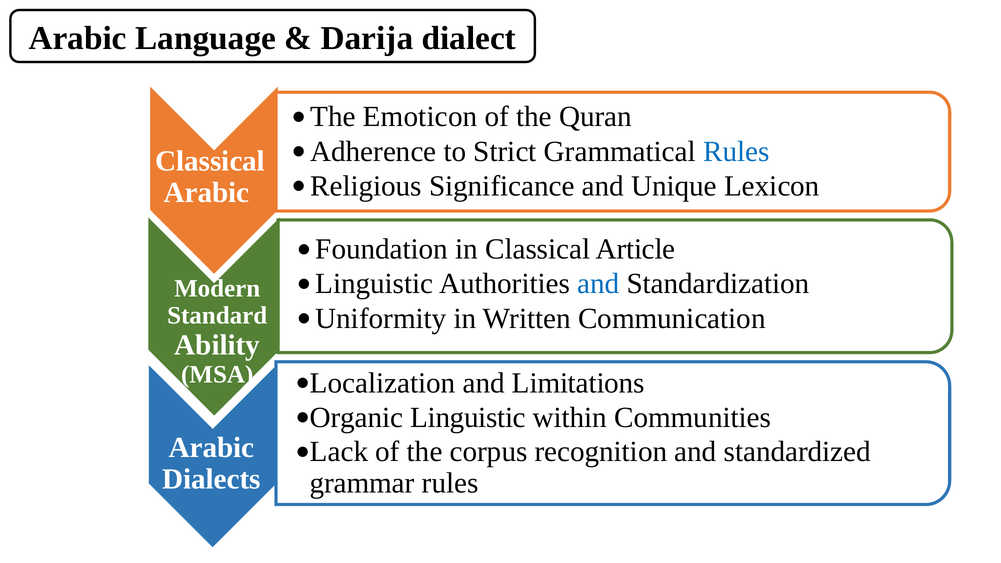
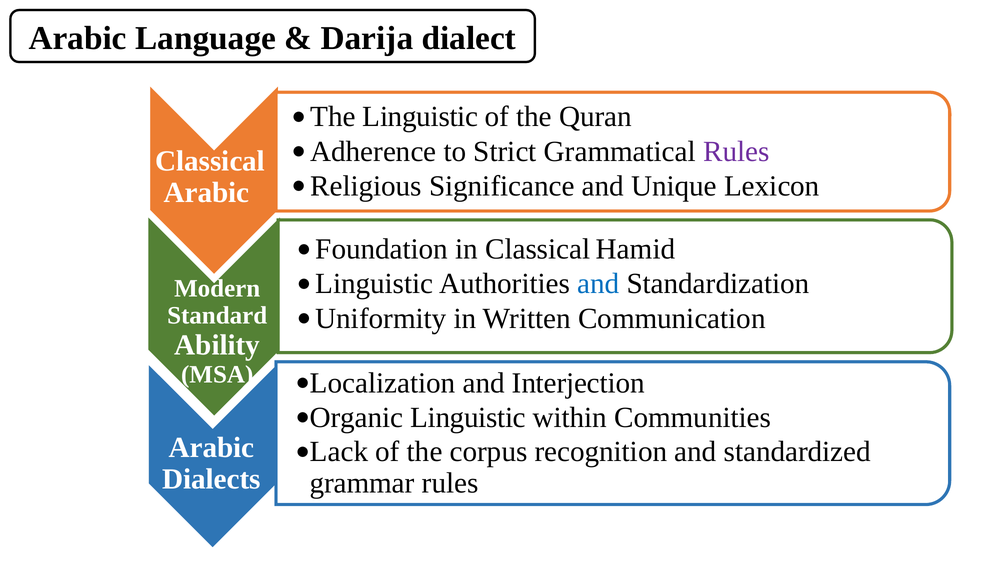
The Emoticon: Emoticon -> Linguistic (420, 117)
Rules colour: blue -> purple (736, 151)
Article: Article -> Hamid (636, 249)
Limitations: Limitations -> Interjection (578, 383)
